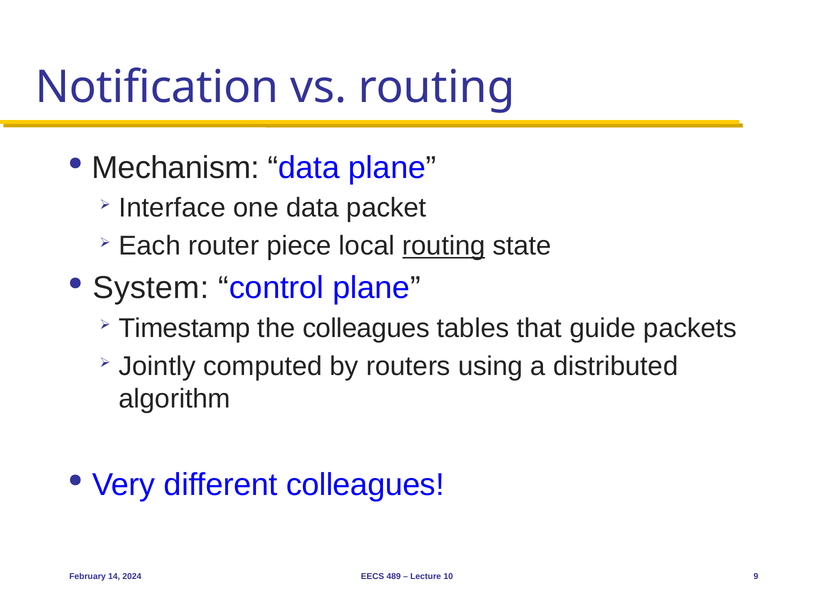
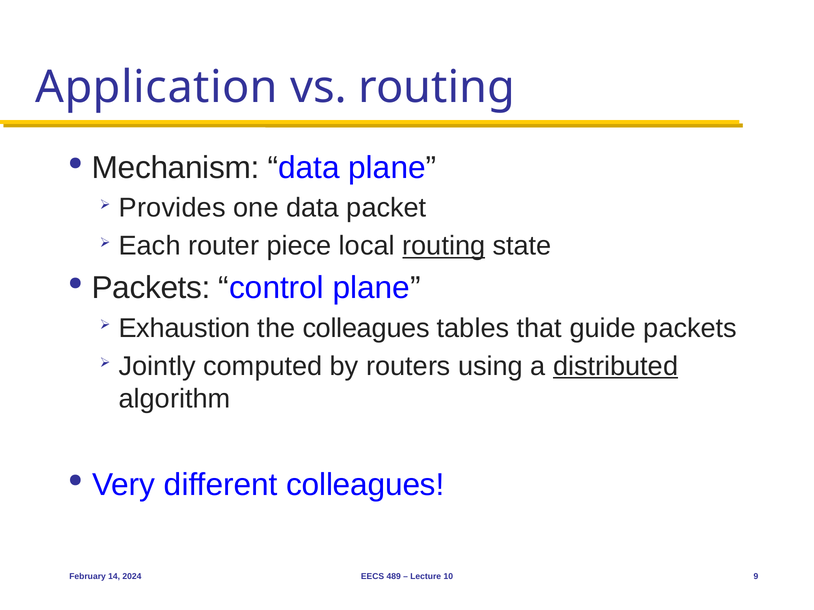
Notification: Notification -> Application (157, 87)
Interface: Interface -> Provides (172, 208)
System: System -> Packets (151, 288)
Timestamp: Timestamp -> Exhaustion (185, 328)
distributed underline: none -> present (616, 366)
